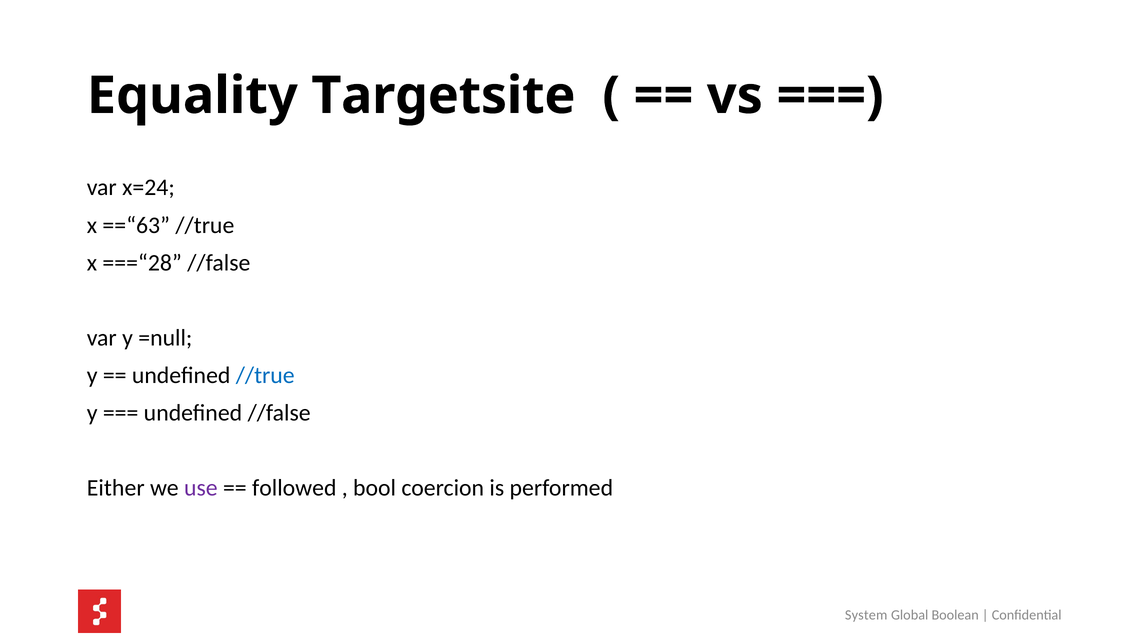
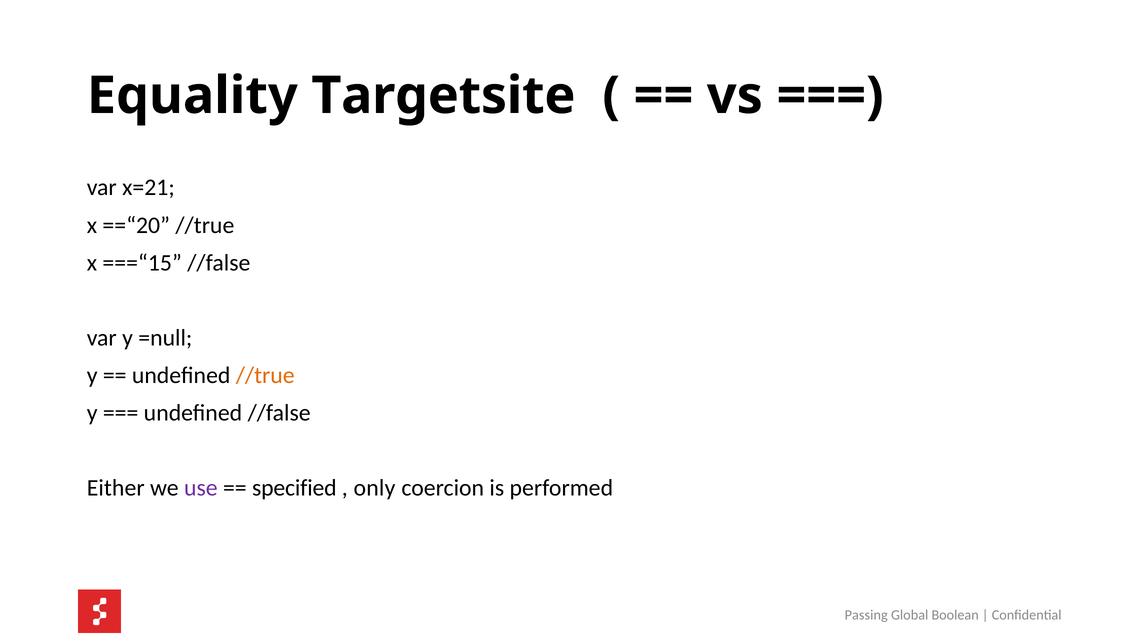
x=24: x=24 -> x=21 (148, 188)
==“63: ==“63 -> ==“20 (136, 225)
===“28: ===“28 -> ===“15 (142, 263)
//true colour: blue -> orange (265, 375)
followed: followed -> specified (294, 488)
bool: bool -> only (374, 488)
System: System -> Passing (866, 615)
